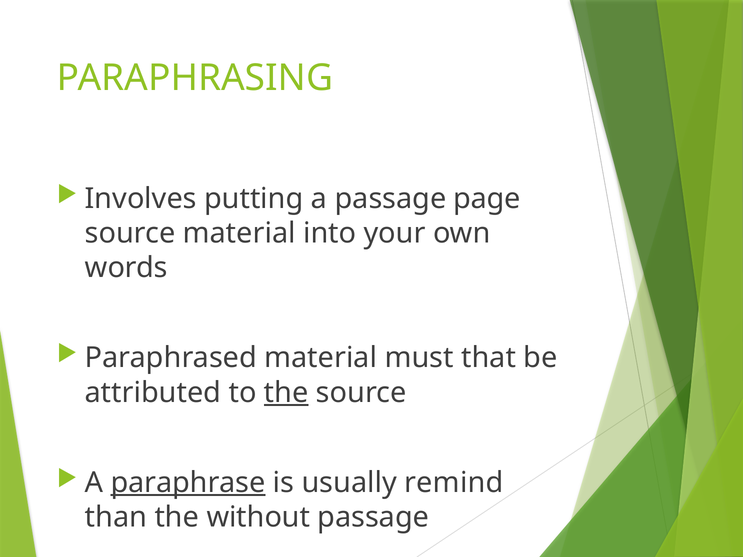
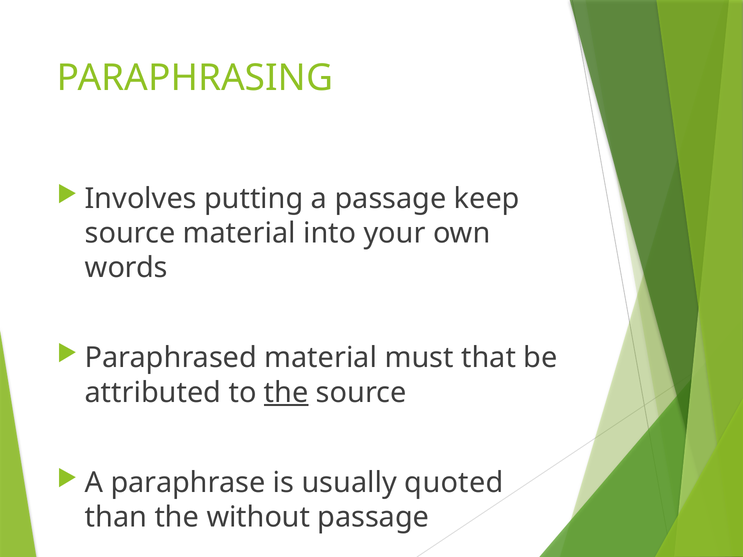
page: page -> keep (487, 199)
paraphrase underline: present -> none (188, 483)
remind: remind -> quoted (454, 483)
